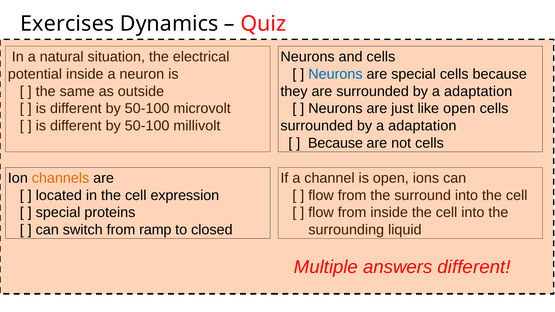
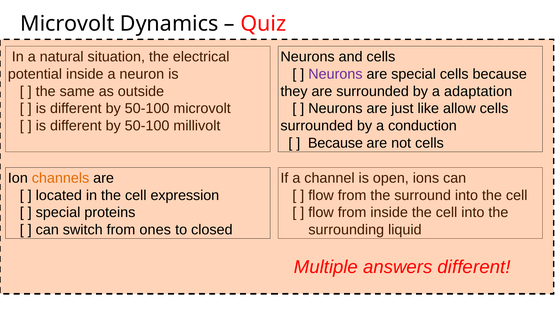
Exercises: Exercises -> Microvolt (67, 24)
Neurons colour: blue -> purple (335, 74)
like open: open -> allow (459, 109)
adaptation: adaptation -> conduction (422, 126)
ramp: ramp -> ones (155, 230)
